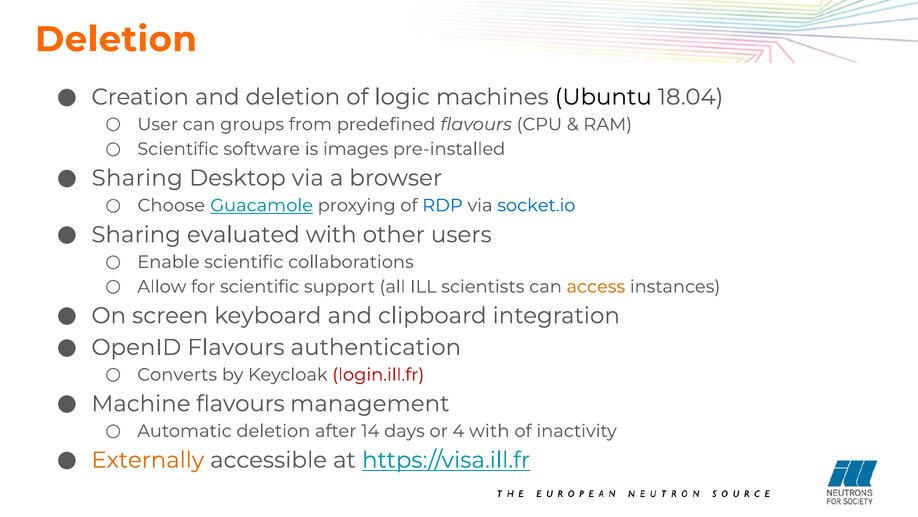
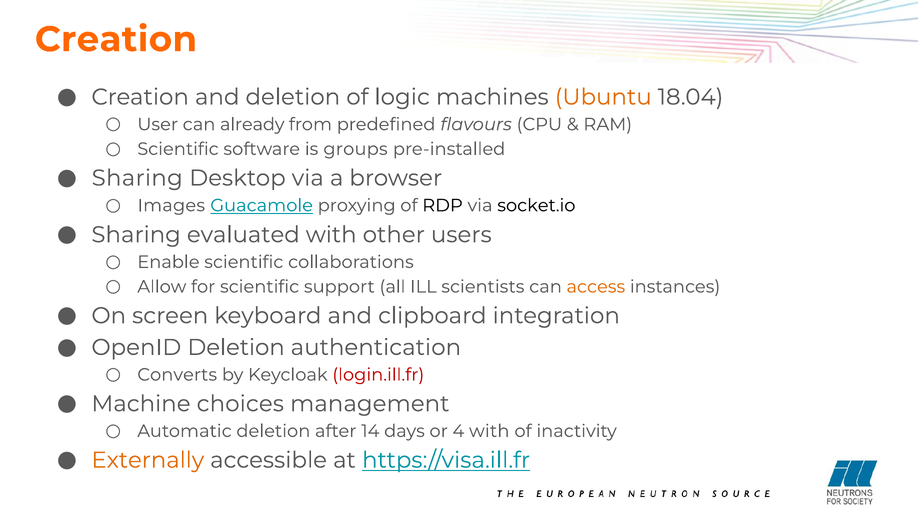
Deletion: Deletion -> Creation (116, 39)
Ubuntu colour: black -> orange (603, 97)
groups: groups -> already (252, 124)
images: images -> groups (356, 149)
Choose: Choose -> Images (171, 205)
RDP colour: blue -> black (443, 205)
socket.io colour: blue -> black (536, 205)
OpenID Flavours: Flavours -> Deletion (236, 347)
Machine flavours: flavours -> choices (240, 403)
